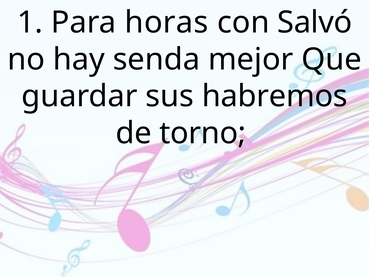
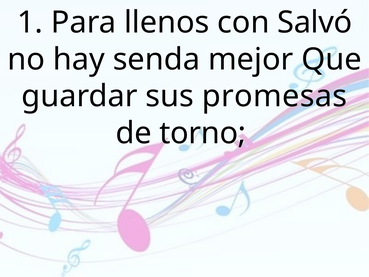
horas: horas -> llenos (167, 22)
habremos: habremos -> promesas (275, 96)
